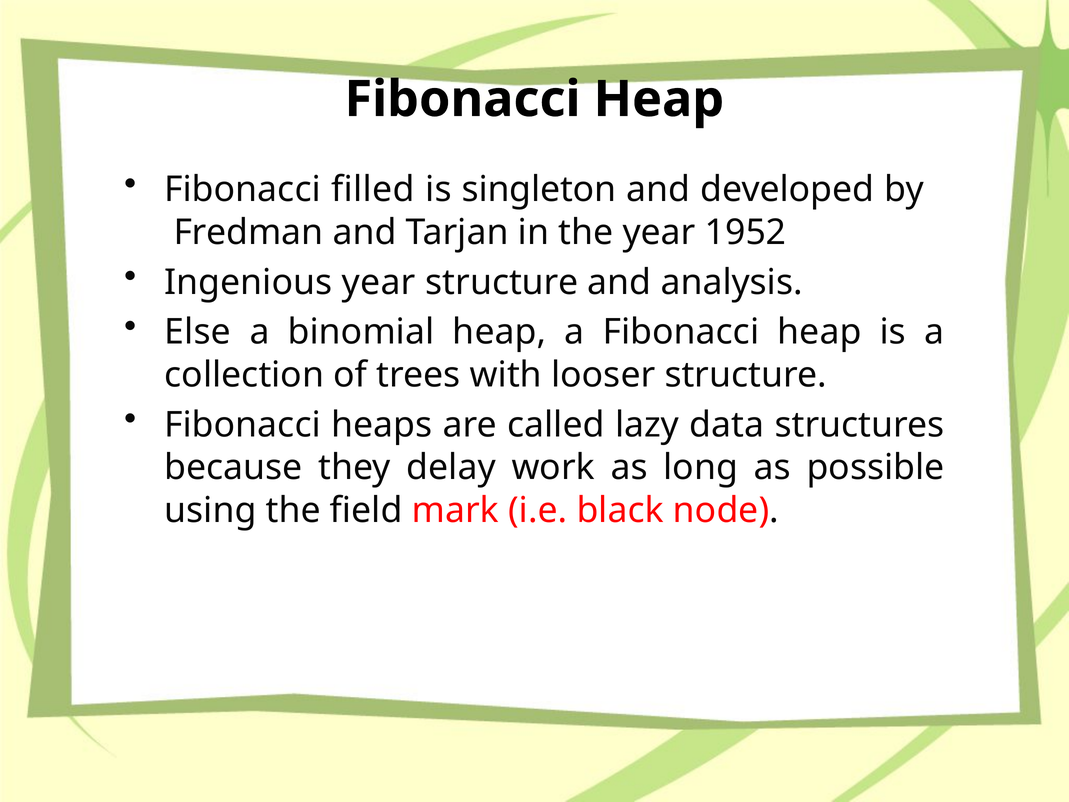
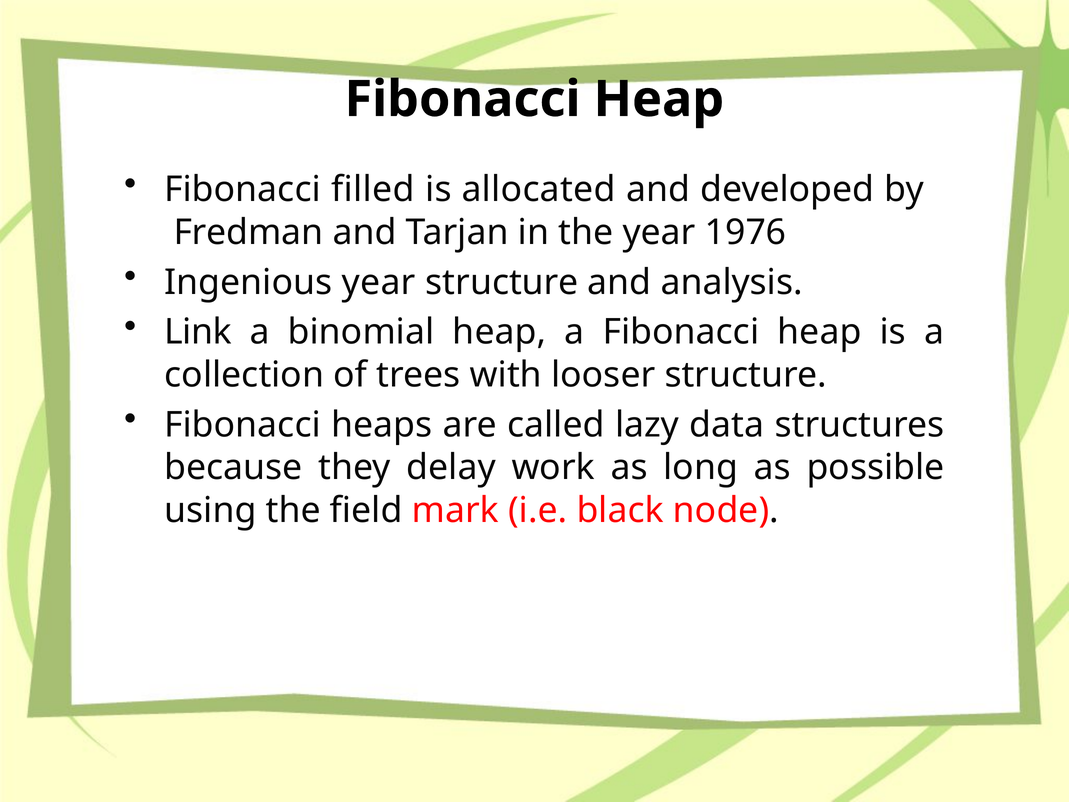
singleton: singleton -> allocated (539, 190)
1952: 1952 -> 1976 (746, 232)
Else: Else -> Link (198, 332)
